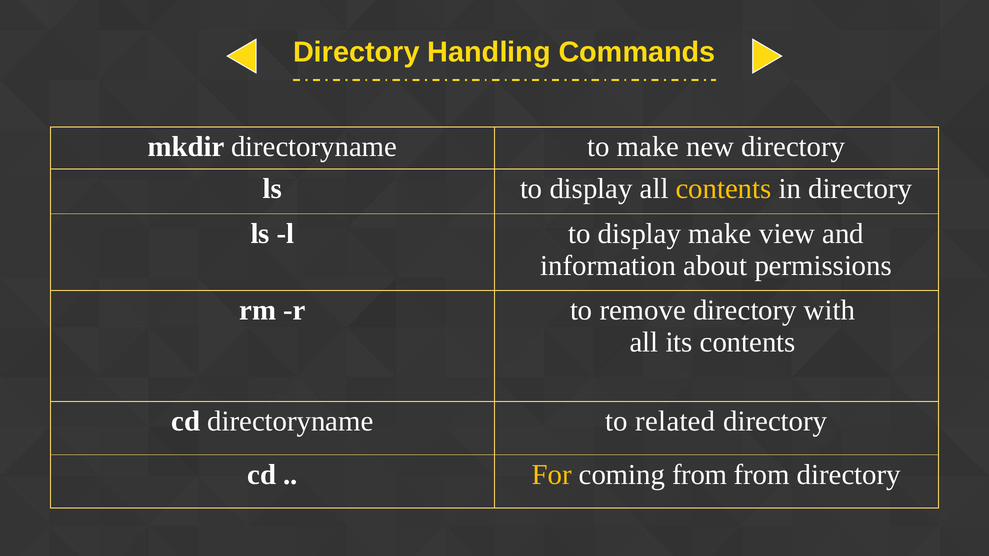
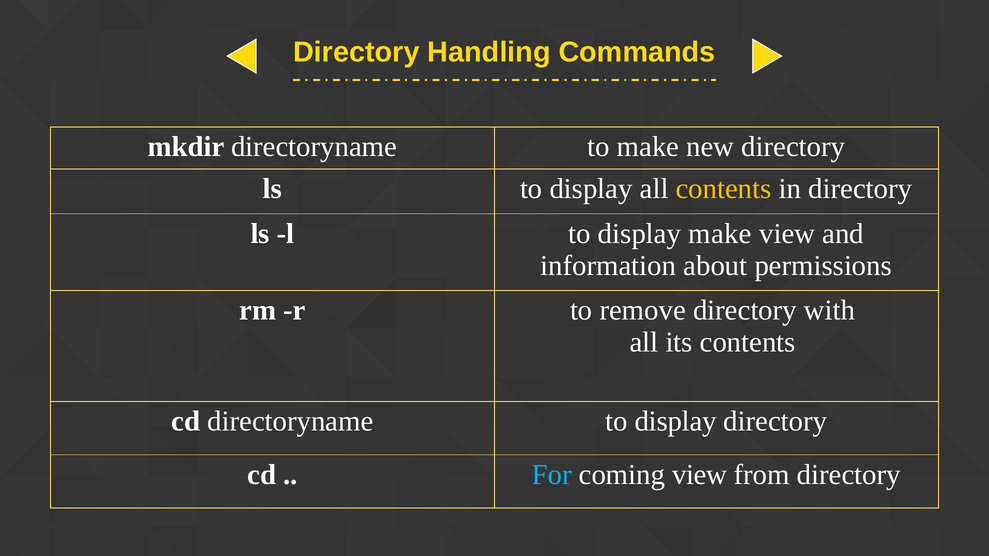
directoryname to related: related -> display (676, 422)
For colour: yellow -> light blue (552, 475)
coming from: from -> view (700, 475)
